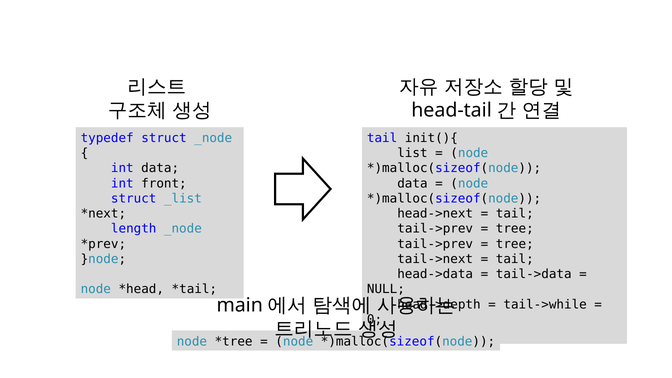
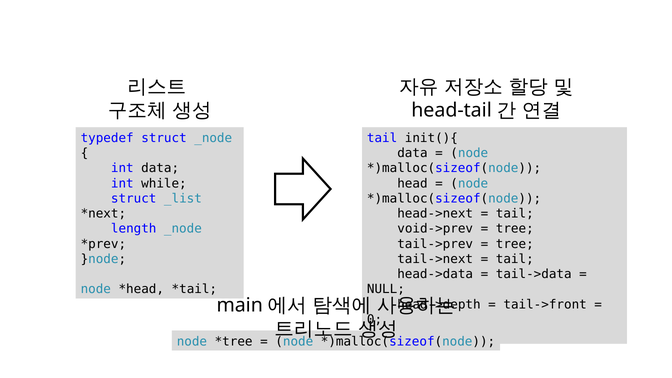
list: list -> data (412, 153)
front: front -> while (164, 183)
data: data -> head (412, 183)
tail->prev: tail->prev -> void->prev (435, 229)
tail->while: tail->while -> tail->front (545, 304)
